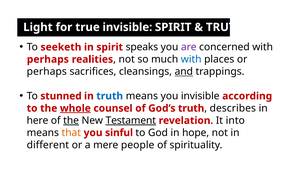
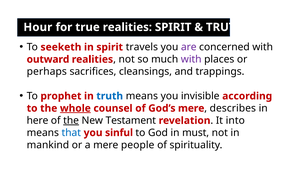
Light: Light -> Hour (38, 27)
true invisible: invisible -> realities (127, 27)
speaks: speaks -> travels (142, 47)
perhaps: perhaps -> outward (48, 59)
with colour: blue -> purple (191, 59)
and underline: present -> none (184, 72)
stunned: stunned -> prophet (61, 96)
God’s truth: truth -> mere (191, 108)
Testament underline: present -> none (131, 121)
that colour: orange -> blue (71, 133)
hope: hope -> must (196, 133)
different: different -> mankind (48, 145)
